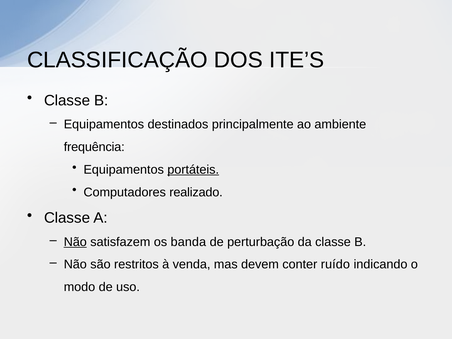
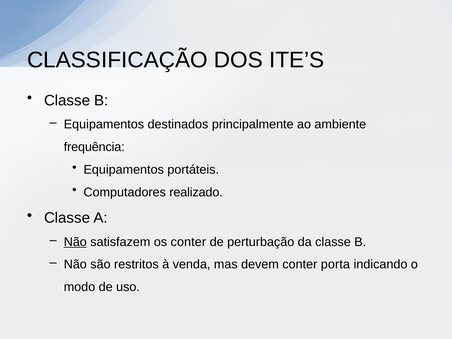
portáteis underline: present -> none (193, 170)
os banda: banda -> conter (188, 242)
ruído: ruído -> porta (335, 265)
